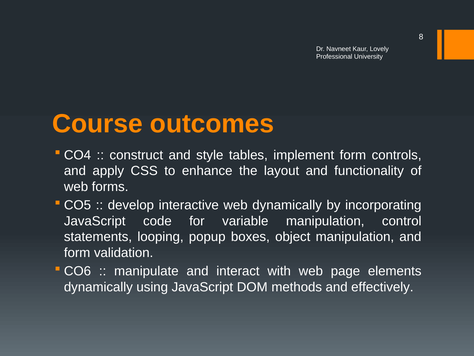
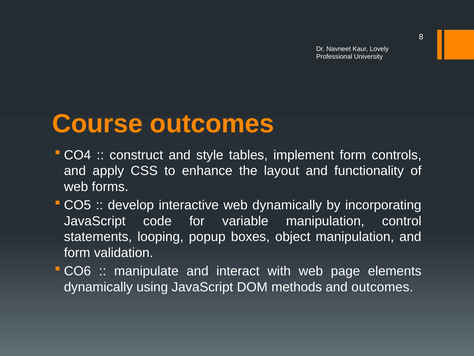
and effectively: effectively -> outcomes (382, 287)
